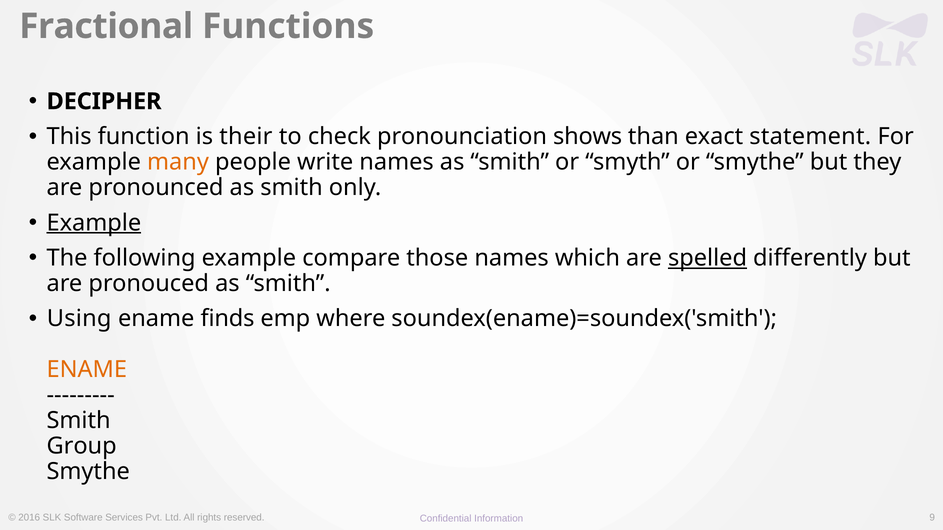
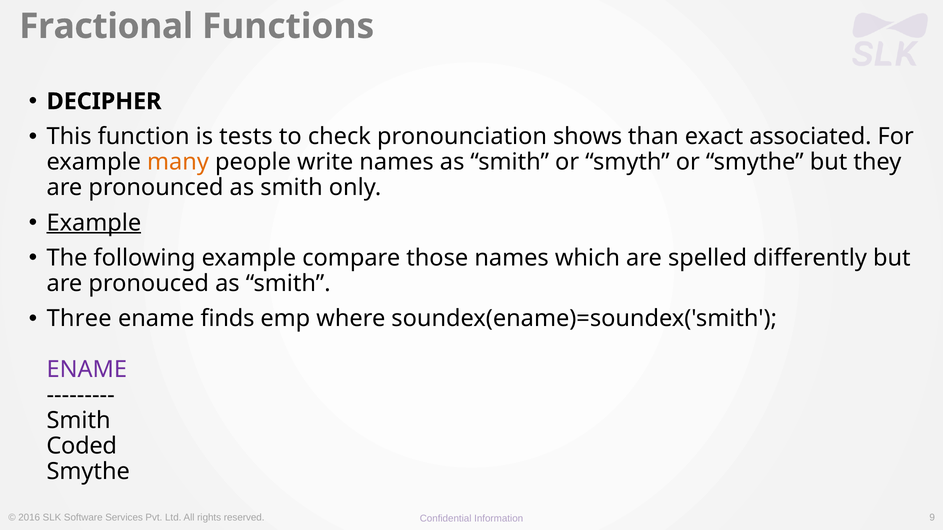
their: their -> tests (246, 137)
statement: statement -> associated (810, 137)
spelled underline: present -> none (708, 258)
Using: Using -> Three (79, 319)
ENAME colour: orange -> purple (87, 370)
Group: Group -> Coded (82, 446)
